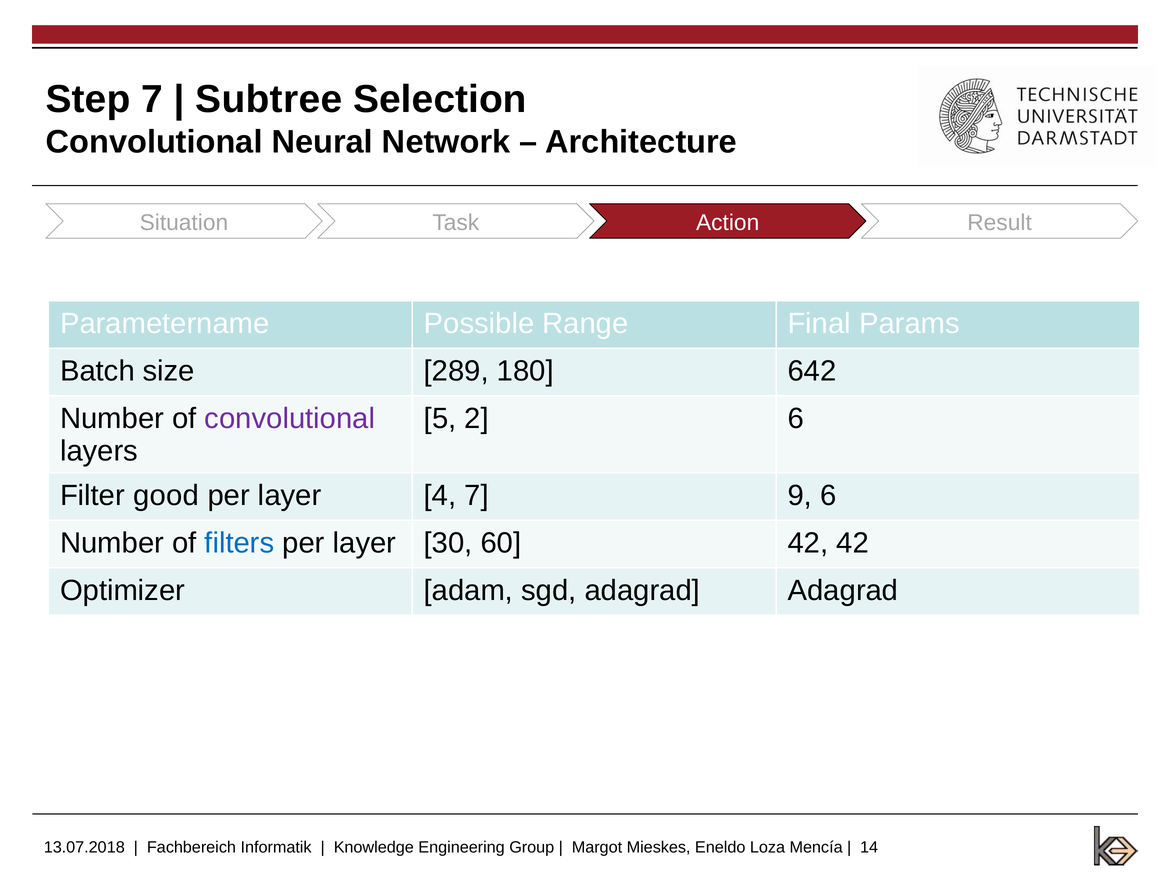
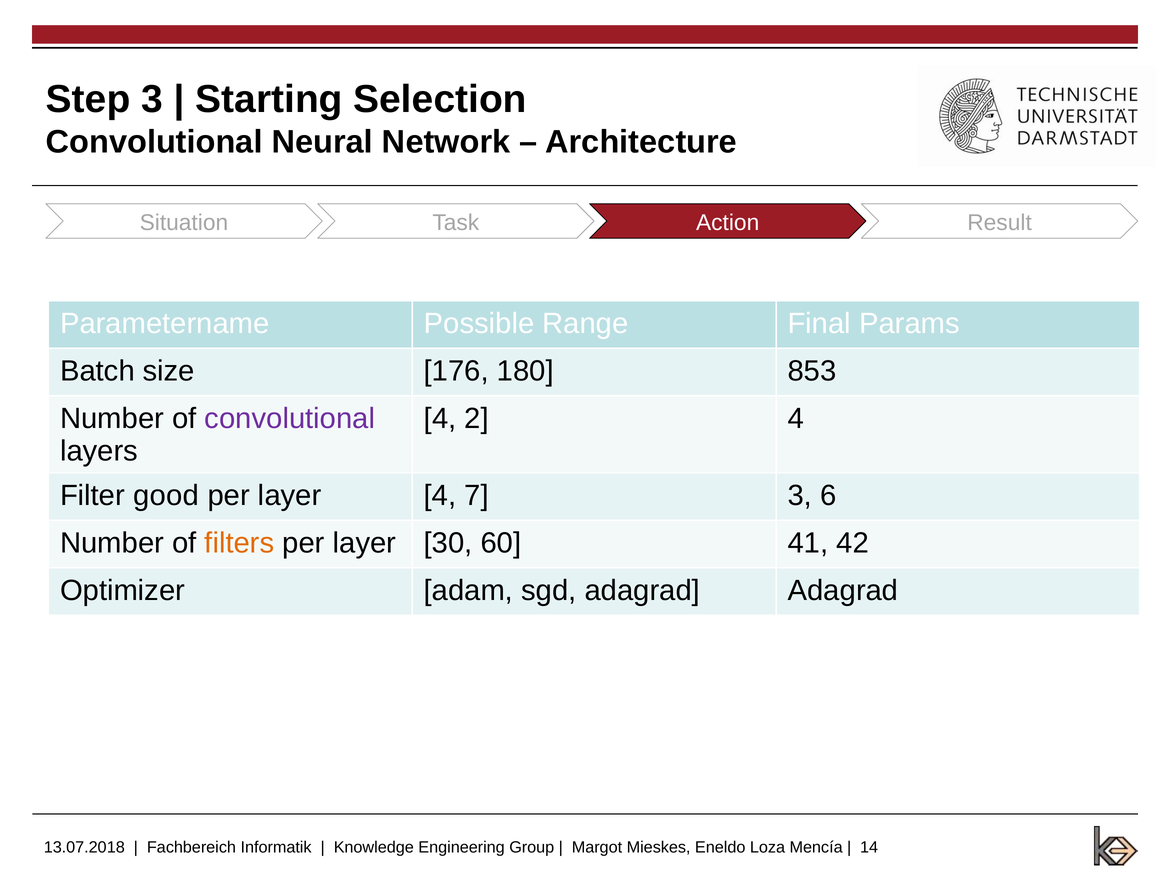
Step 7: 7 -> 3 (152, 99)
Subtree: Subtree -> Starting (269, 99)
289: 289 -> 176 (456, 371)
642: 642 -> 853 (812, 371)
5: 5 -> 4 (440, 418)
2 6: 6 -> 4 (796, 418)
7 9: 9 -> 3 (800, 495)
filters colour: blue -> orange (239, 543)
60 42: 42 -> 41 (808, 543)
